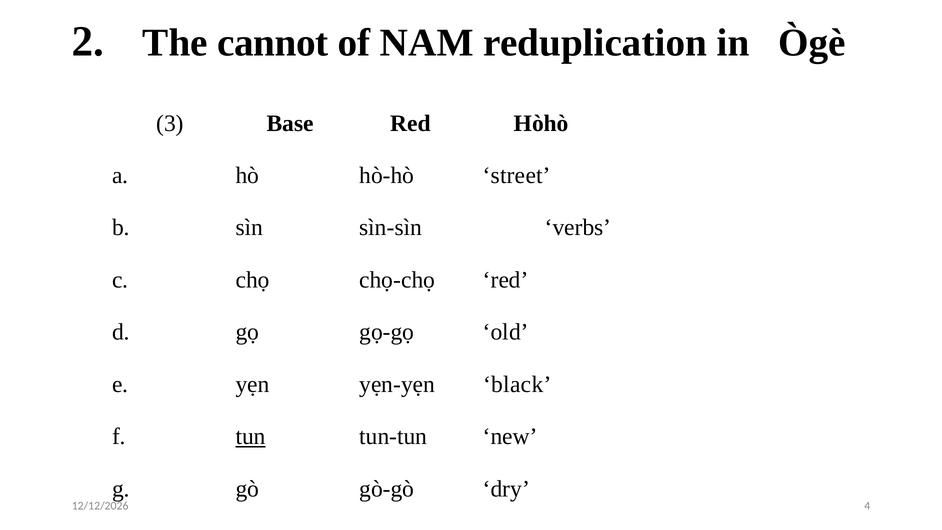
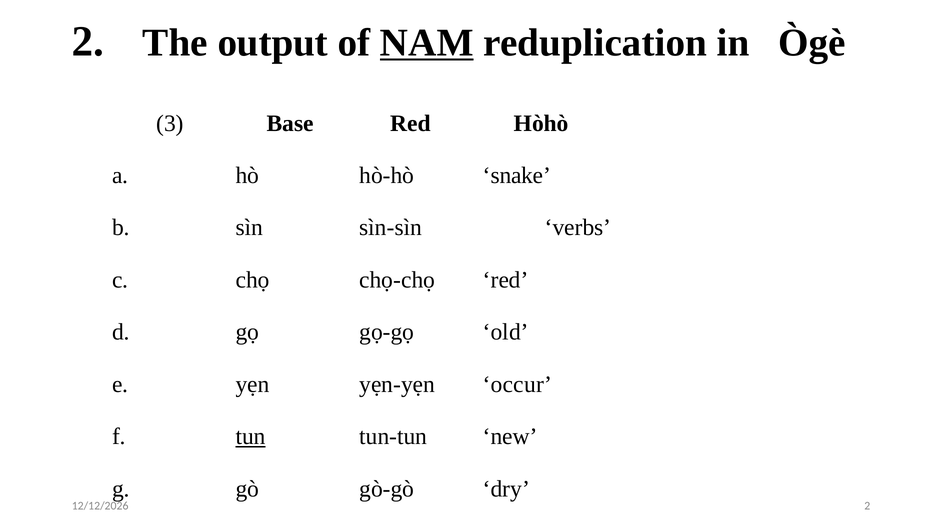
cannot: cannot -> output (273, 43)
NAM underline: none -> present (427, 43)
street: street -> snake (517, 175)
black: black -> occur (517, 384)
4: 4 -> 2 (867, 506)
